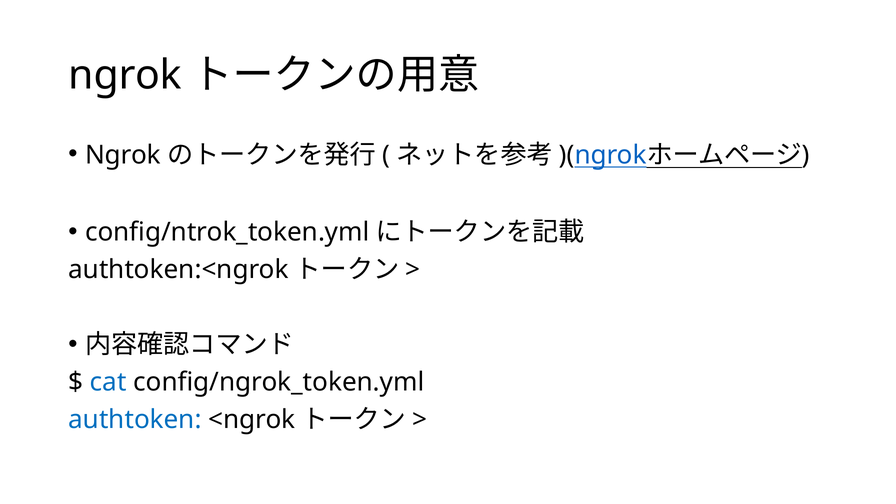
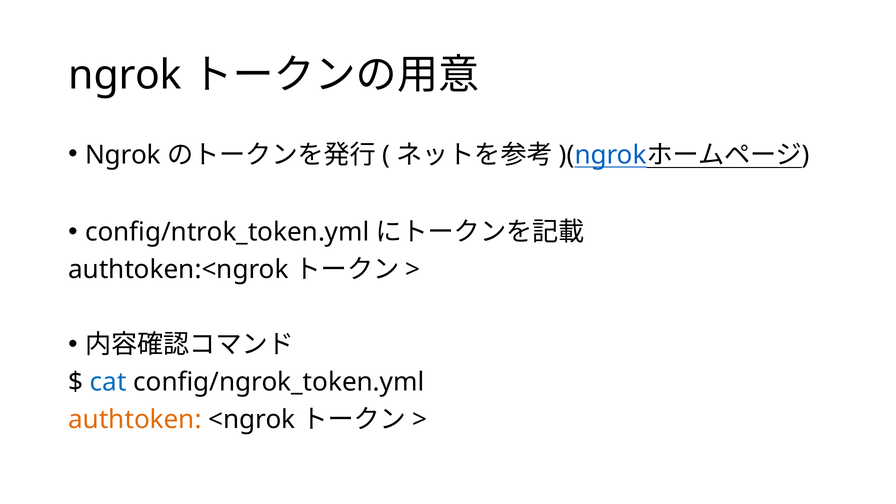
authtoken colour: blue -> orange (135, 420)
